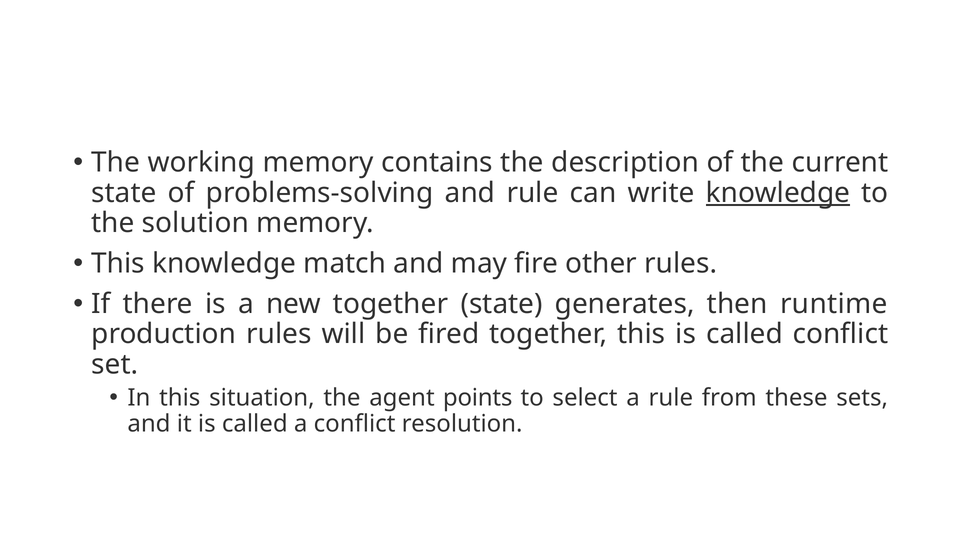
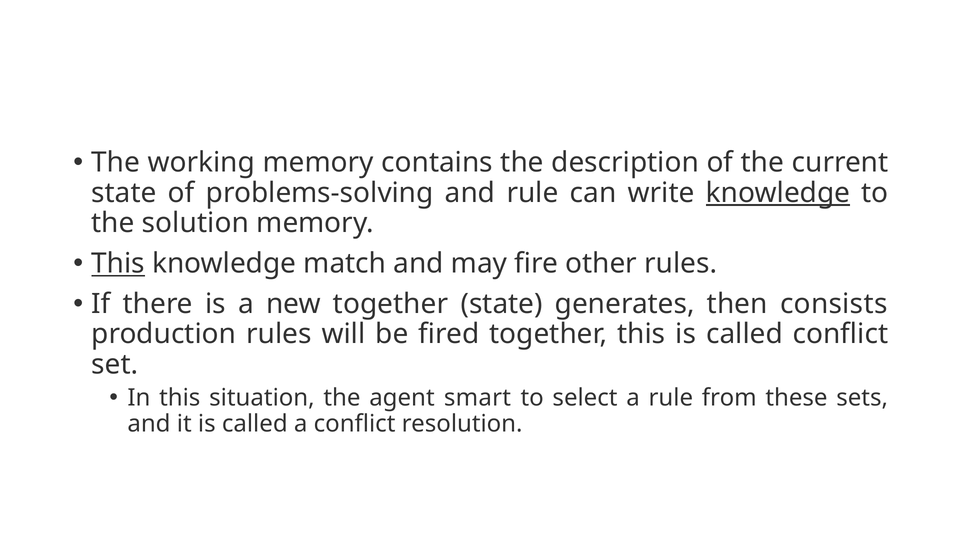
This underline: none -> present (118, 264)
runtime: runtime -> consists (834, 304)
points: points -> smart (477, 398)
